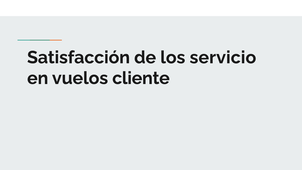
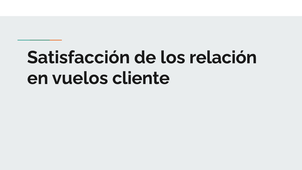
servicio: servicio -> relación (223, 57)
